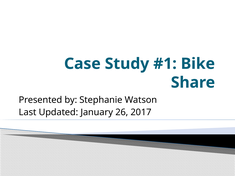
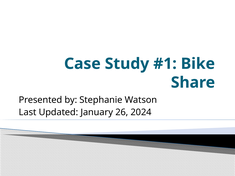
2017: 2017 -> 2024 (141, 112)
